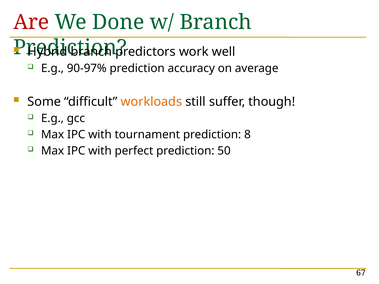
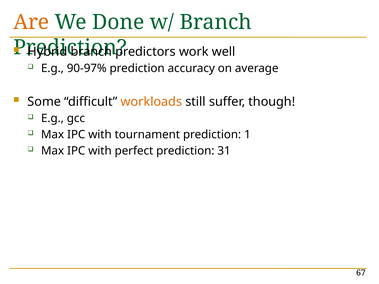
Are colour: red -> orange (31, 22)
8: 8 -> 1 (247, 135)
50: 50 -> 31 (224, 151)
